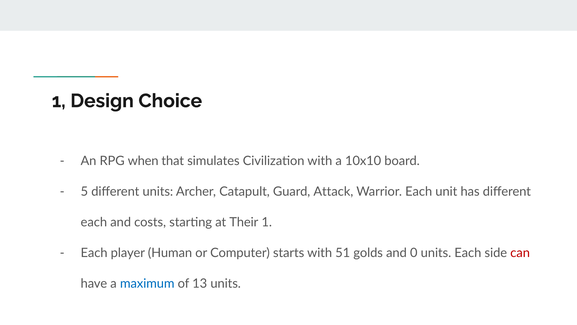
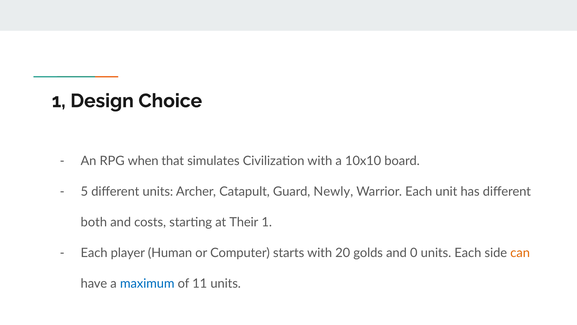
Attack: Attack -> Newly (333, 191)
each: each -> both (94, 222)
51: 51 -> 20 (343, 253)
can colour: red -> orange (520, 253)
13: 13 -> 11 (200, 283)
